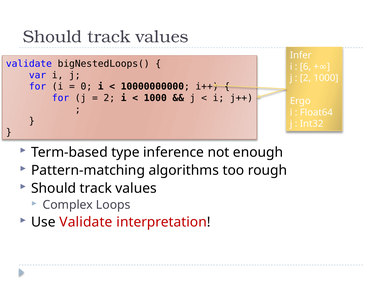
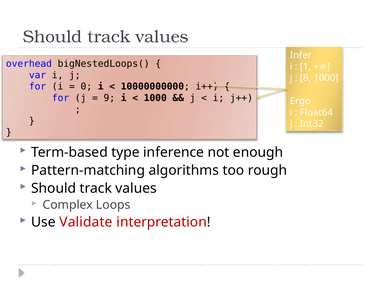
validate: validate -> overhead (29, 64)
6: 6 -> 1 (305, 67)
2: 2 -> 8 (305, 78)
2: 2 -> 9 (109, 98)
